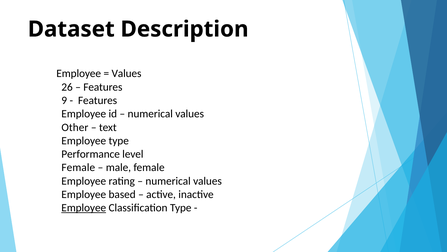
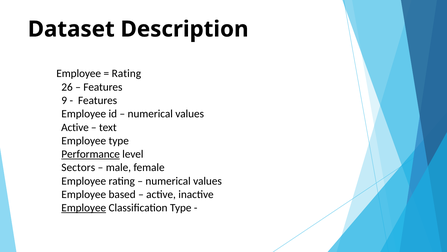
Values: Values -> Rating (126, 73)
Other: Other -> Active (75, 127)
Performance underline: none -> present (91, 154)
Female: Female -> Sectors (78, 167)
